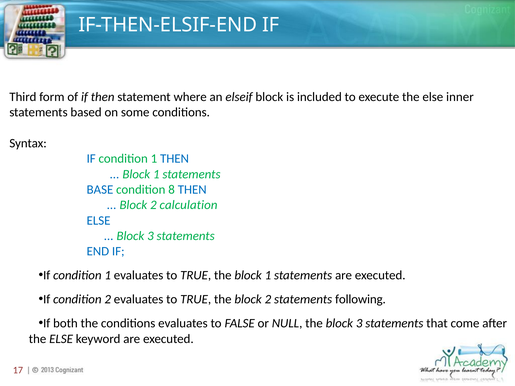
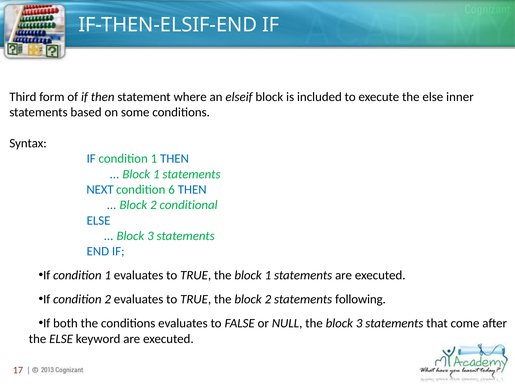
BASE: BASE -> NEXT (100, 190)
8: 8 -> 6 (172, 190)
calculation: calculation -> conditional (189, 205)
